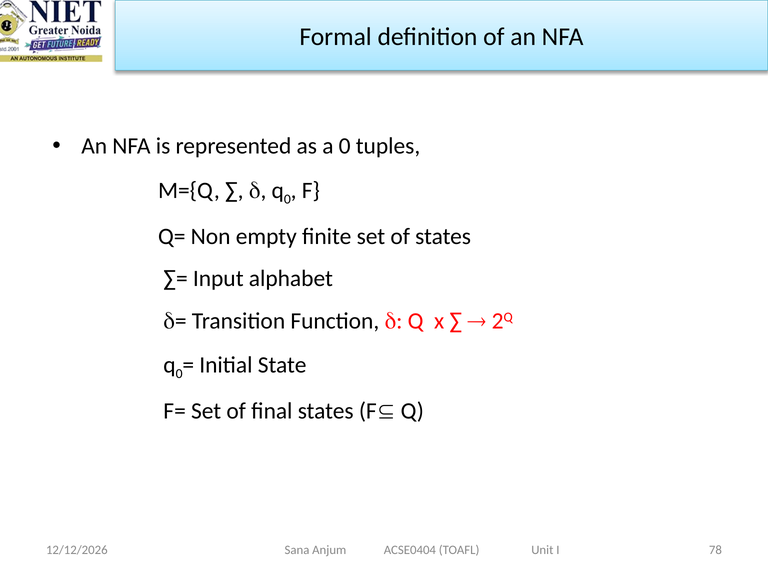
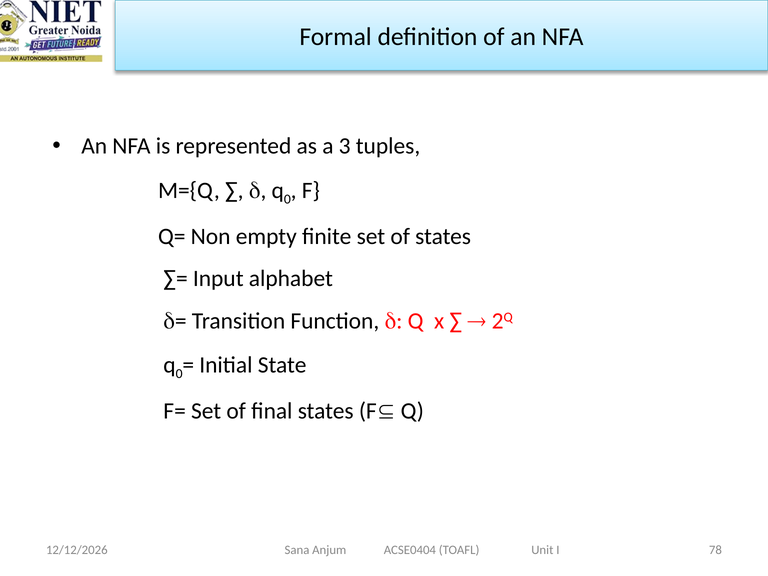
a 0: 0 -> 3 (345, 146)
